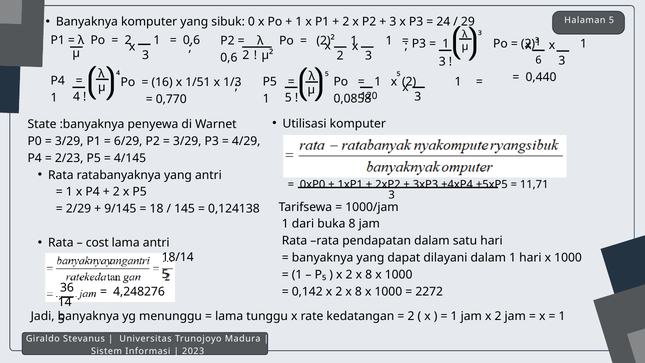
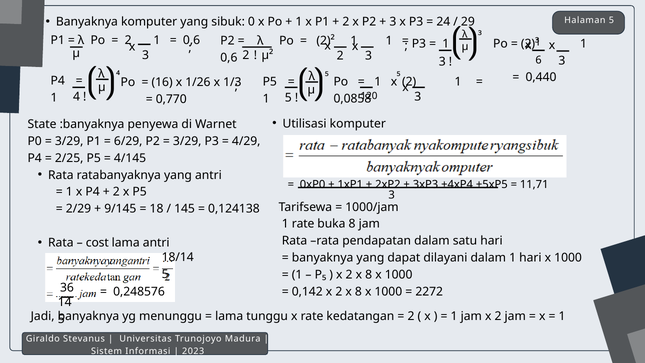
1/51: 1/51 -> 1/26 (198, 82)
2/23: 2/23 -> 2/25 (69, 158)
1 dari: dari -> rate (303, 224)
4,248276: 4,248276 -> 0,248576 (139, 291)
